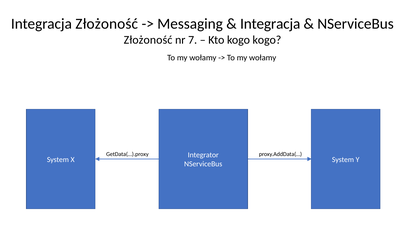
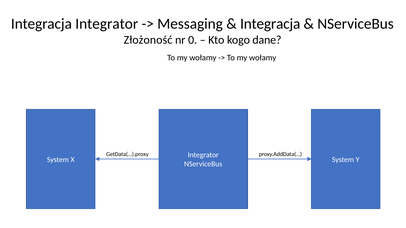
Integracja Złożoność: Złożoność -> Integrator (107, 24)
7: 7 -> 0 (193, 40)
kogo kogo: kogo -> dane (267, 40)
